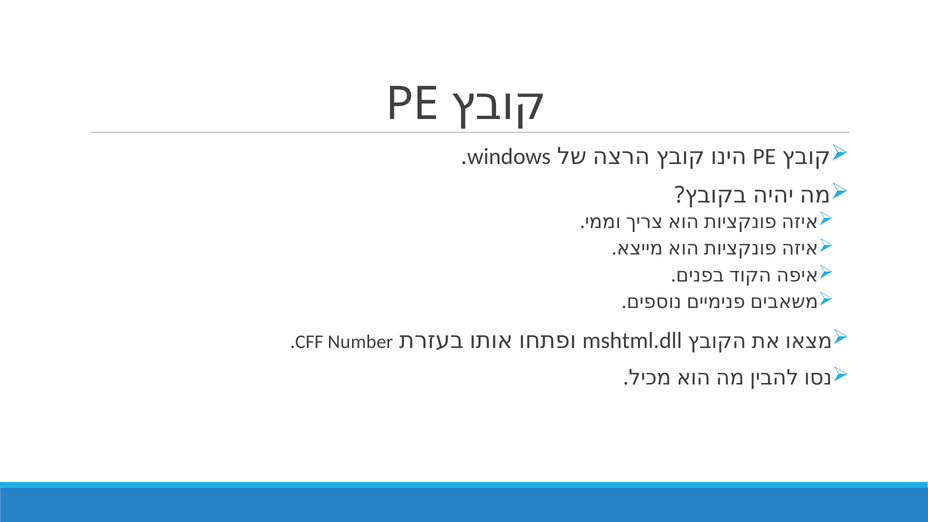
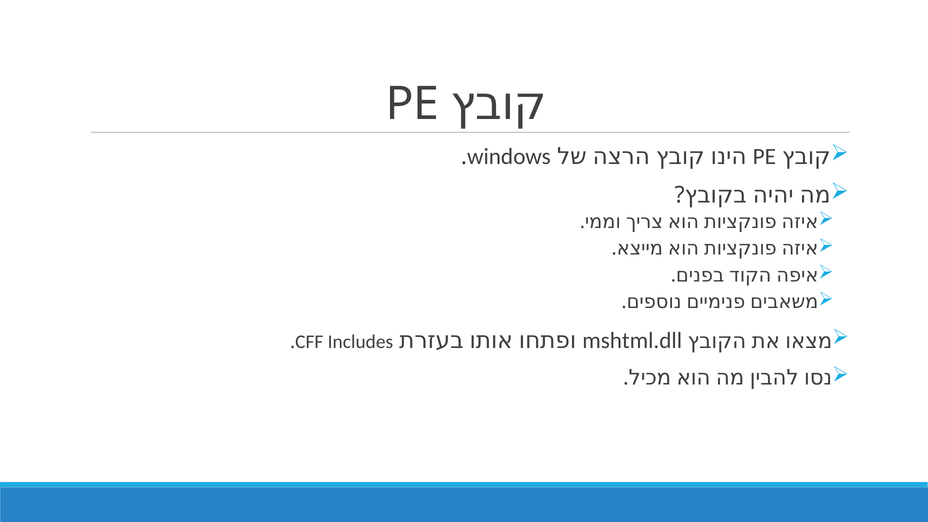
Number: Number -> Includes (360, 342)
